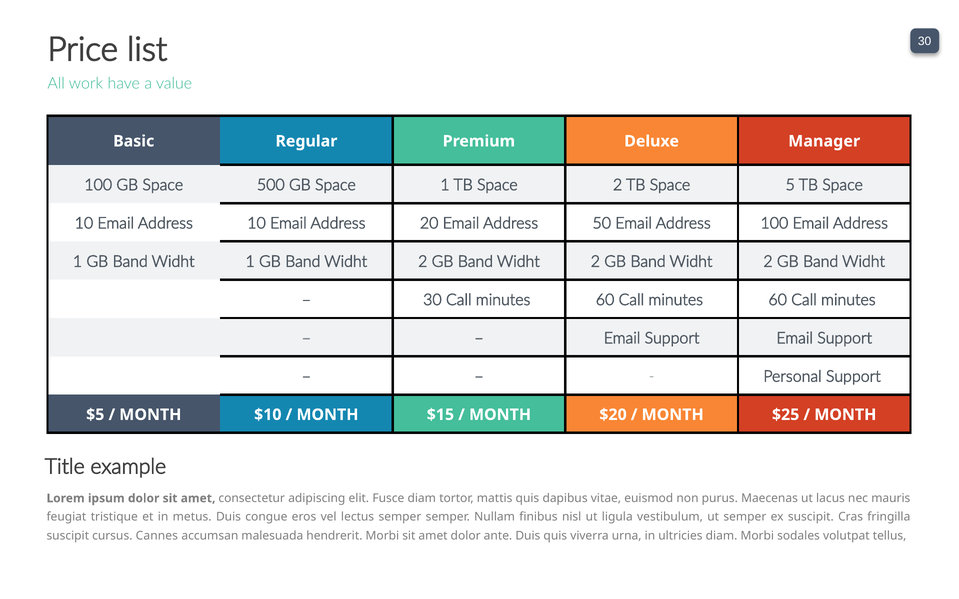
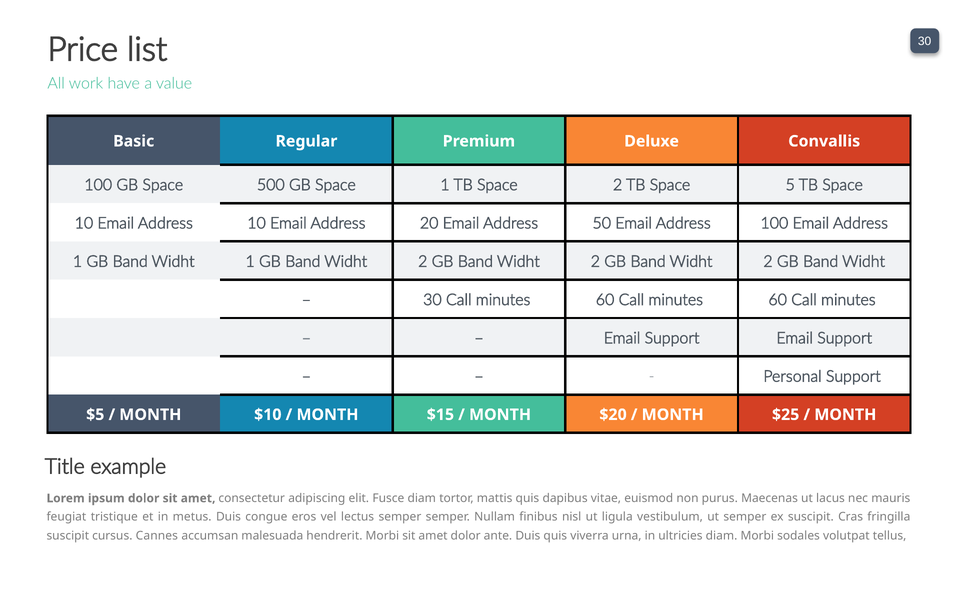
Manager: Manager -> Convallis (824, 141)
